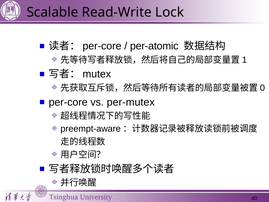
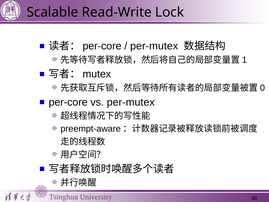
per-atomic: per-atomic -> per-mutex (154, 46)
